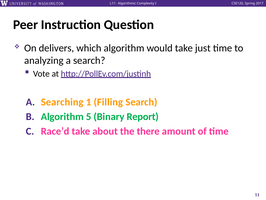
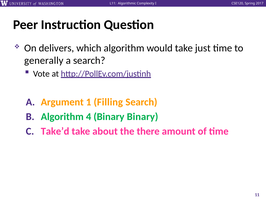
analyzing: analyzing -> generally (44, 60)
Searching: Searching -> Argument (62, 102)
5: 5 -> 4 (89, 116)
Binary Report: Report -> Binary (143, 116)
Race’d: Race’d -> Take’d (55, 131)
